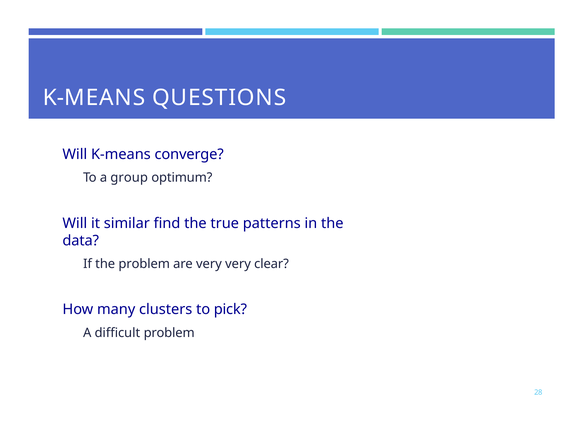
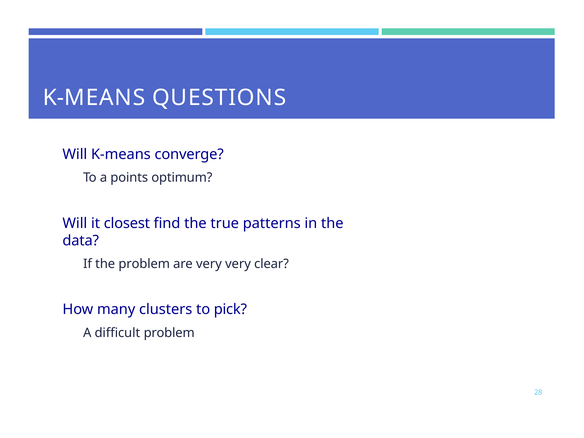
group: group -> points (129, 178)
similar: similar -> closest (127, 223)
